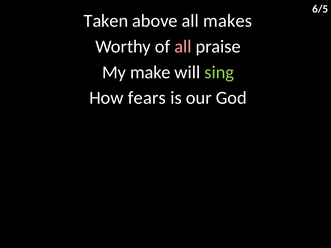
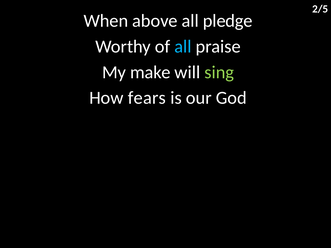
6/5: 6/5 -> 2/5 (320, 9)
Taken: Taken -> When (106, 21)
makes: makes -> pledge (228, 21)
all colour: pink -> light blue (183, 47)
